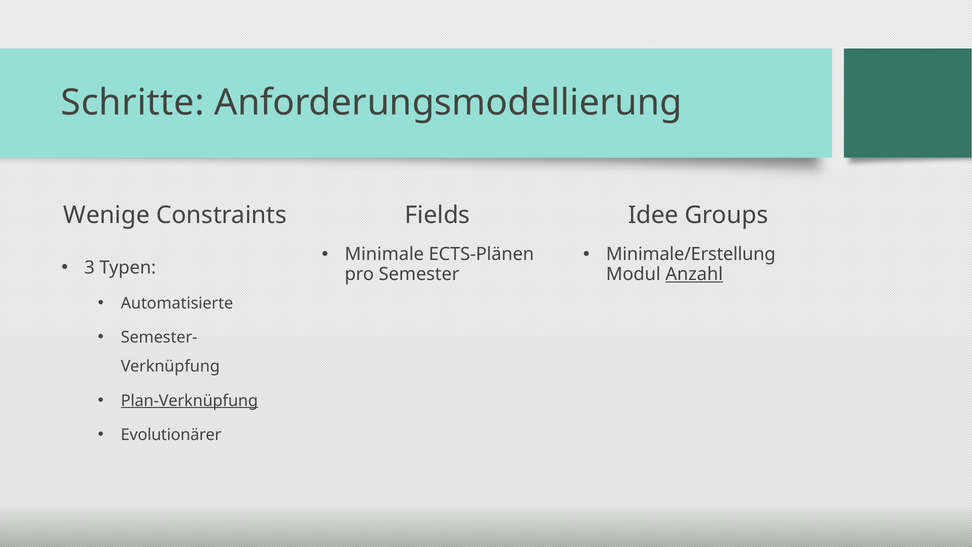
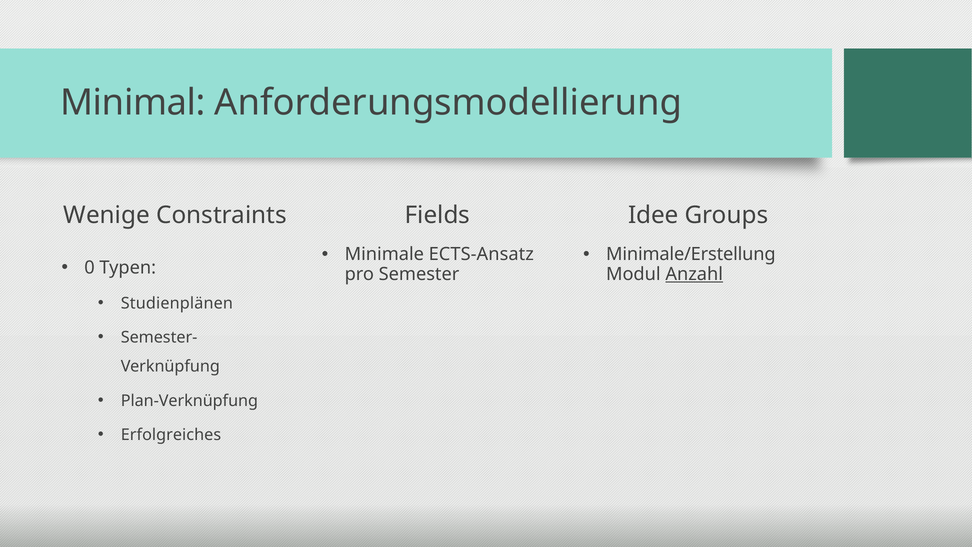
Schritte: Schritte -> Minimal (133, 103)
ECTS-Plänen: ECTS-Plänen -> ECTS-Ansatz (481, 254)
3: 3 -> 0 (90, 268)
Automatisierte: Automatisierte -> Studienplänen (177, 303)
Plan-Verknüpfung underline: present -> none (189, 401)
Evolutionärer: Evolutionärer -> Erfolgreiches (171, 435)
